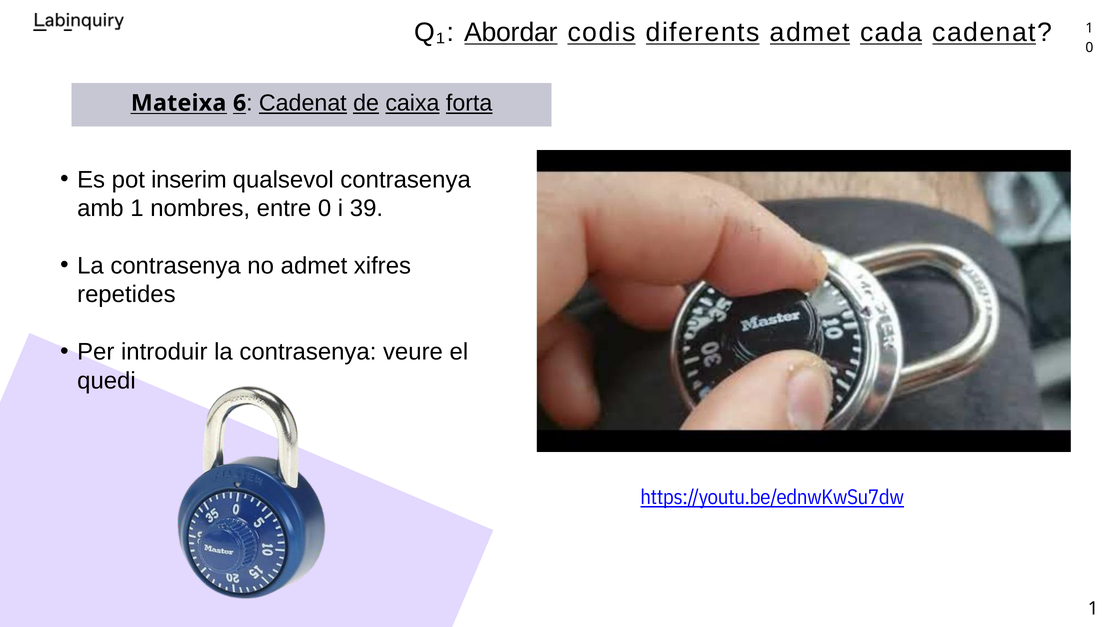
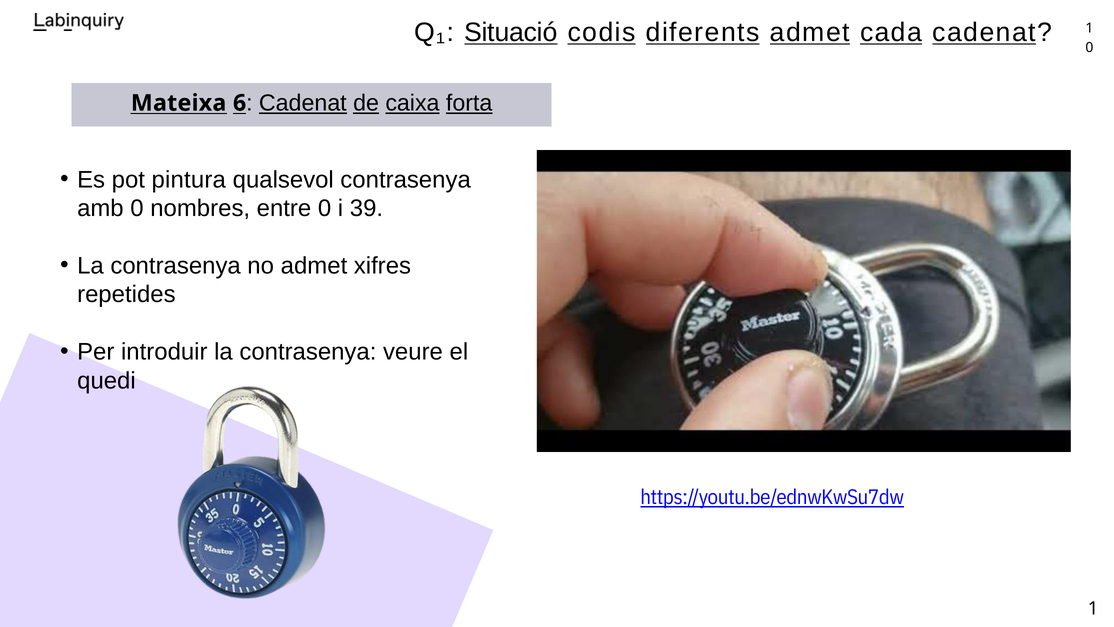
Abordar: Abordar -> Situació (511, 32)
inserim: inserim -> pintura (189, 180)
amb 1: 1 -> 0 (137, 208)
